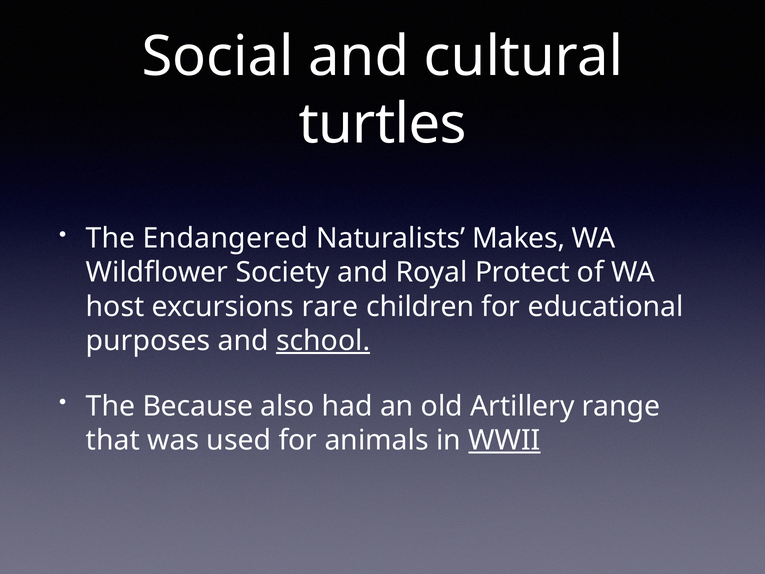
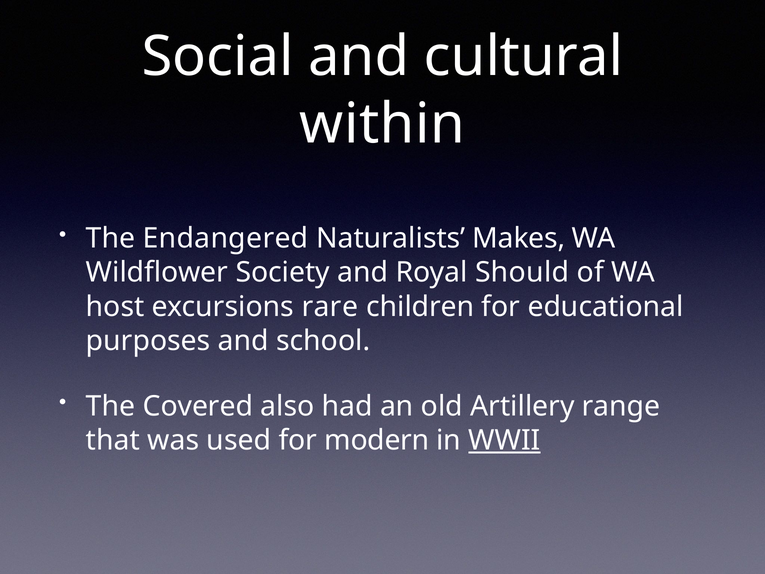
turtles: turtles -> within (382, 124)
Protect: Protect -> Should (522, 272)
school underline: present -> none (323, 341)
Because: Because -> Covered (198, 406)
animals: animals -> modern (377, 440)
